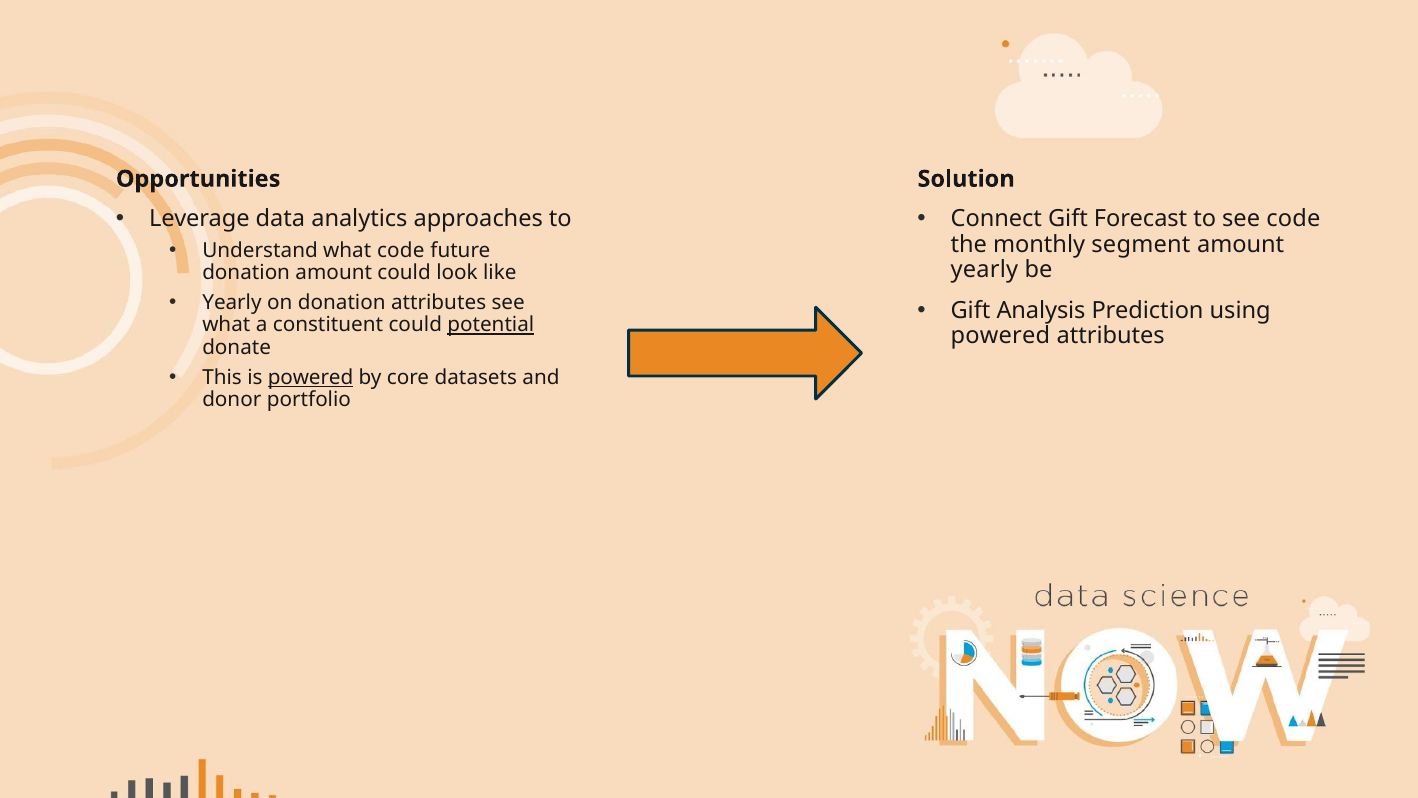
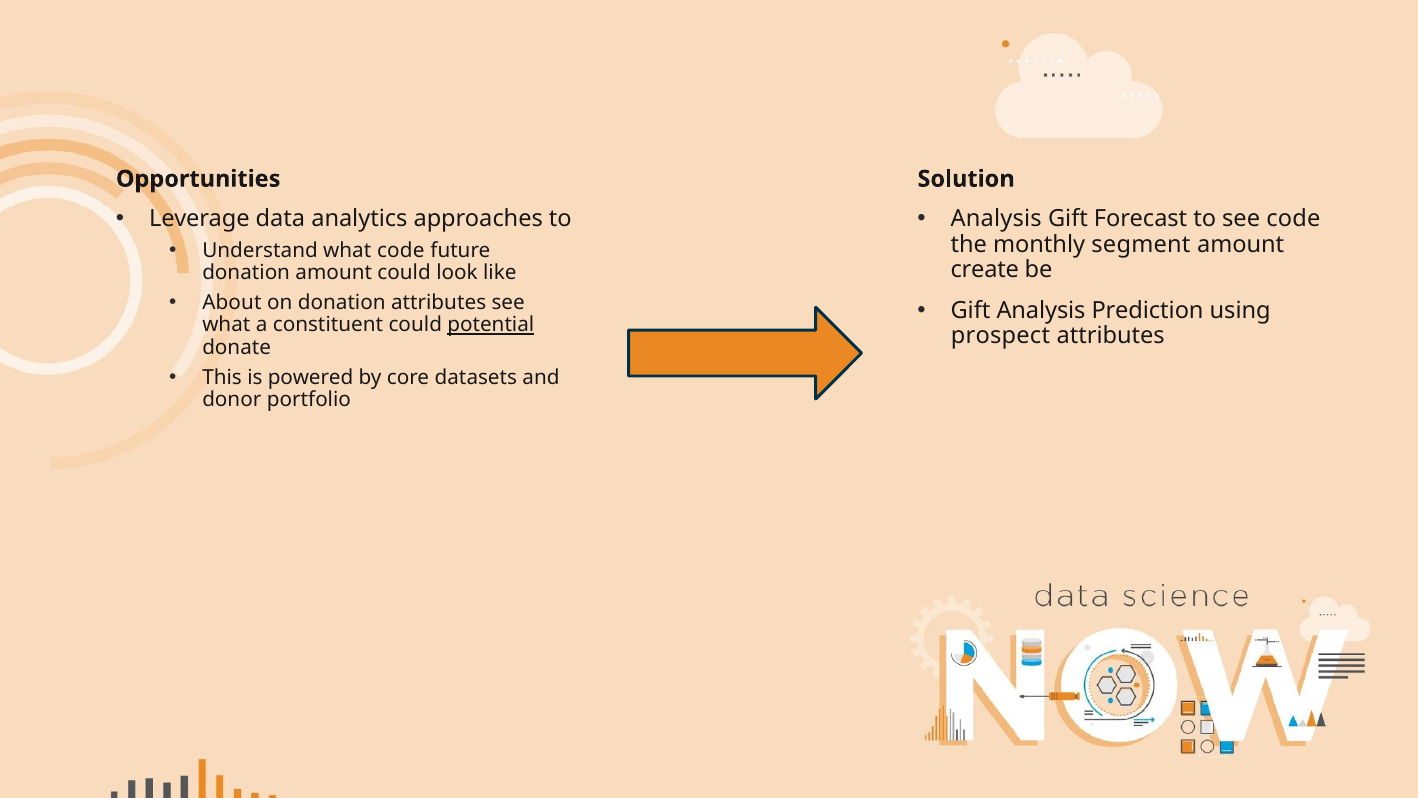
Connect: Connect -> Analysis (996, 219)
yearly: yearly -> create (985, 270)
Yearly: Yearly -> About (232, 303)
powered: powered -> prospect (1000, 336)
powered underline: present -> none (311, 377)
